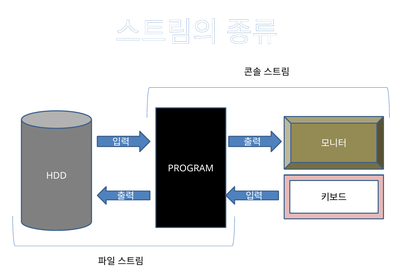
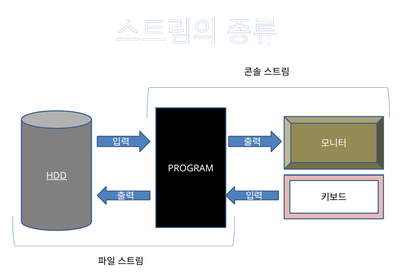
HDD underline: none -> present (56, 176)
